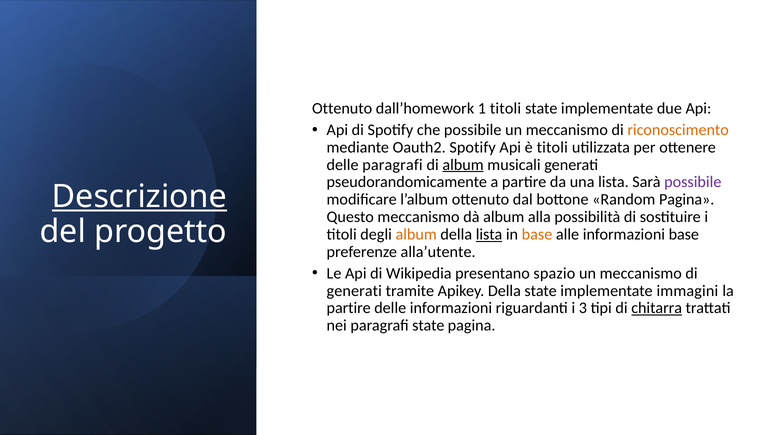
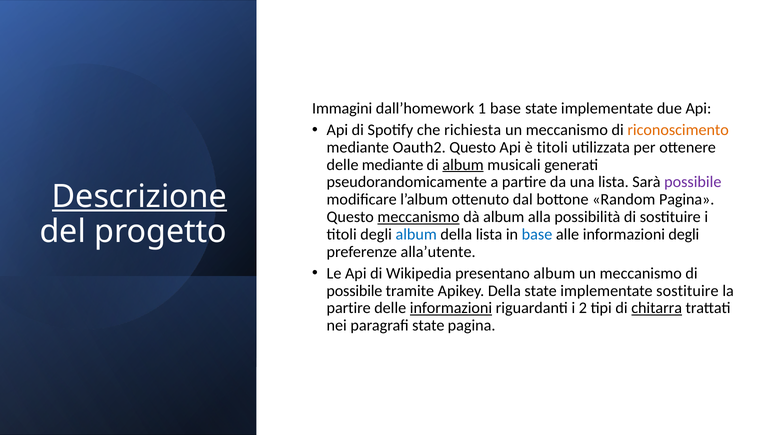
Ottenuto: Ottenuto -> Immagini (342, 109)
1 titoli: titoli -> base (506, 109)
che possibile: possibile -> richiesta (473, 130)
Oauth2 Spotify: Spotify -> Questo (473, 147)
delle paragrafi: paragrafi -> mediante (393, 165)
meccanismo underline: none -> present (419, 217)
album colour: orange -> blue (416, 235)
lista underline: present -> none (489, 235)
base colour: orange -> blue (537, 235)
informazioni base: base -> degli (684, 235)
presentano spazio: spazio -> album (554, 274)
generati: generati -> possibile (354, 291)
implementate immagini: immagini -> sostituire (687, 291)
informazioni underline: none -> present (451, 308)
3: 3 -> 2 (583, 308)
